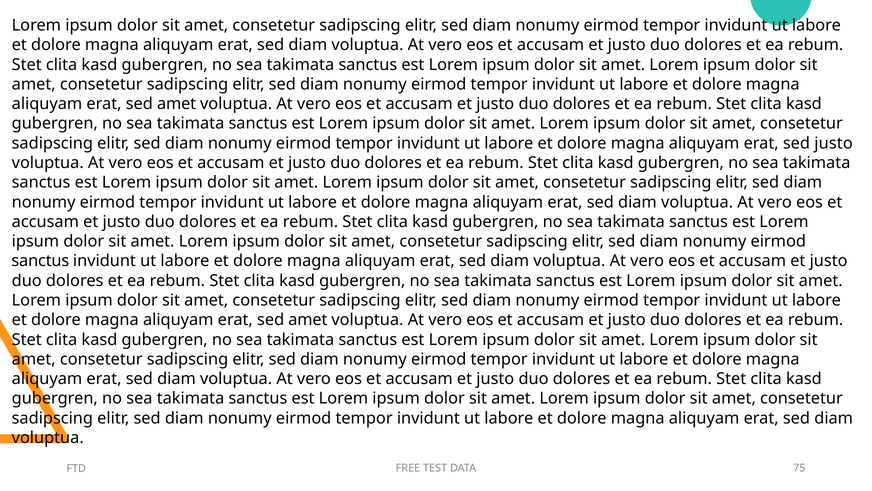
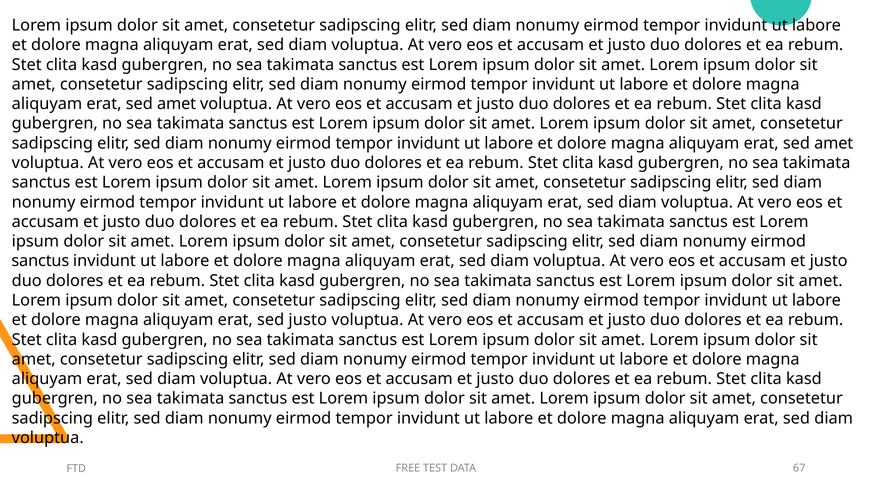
justo: justo -> amet (834, 143)
amet: amet -> justo (308, 320)
75: 75 -> 67 (799, 468)
